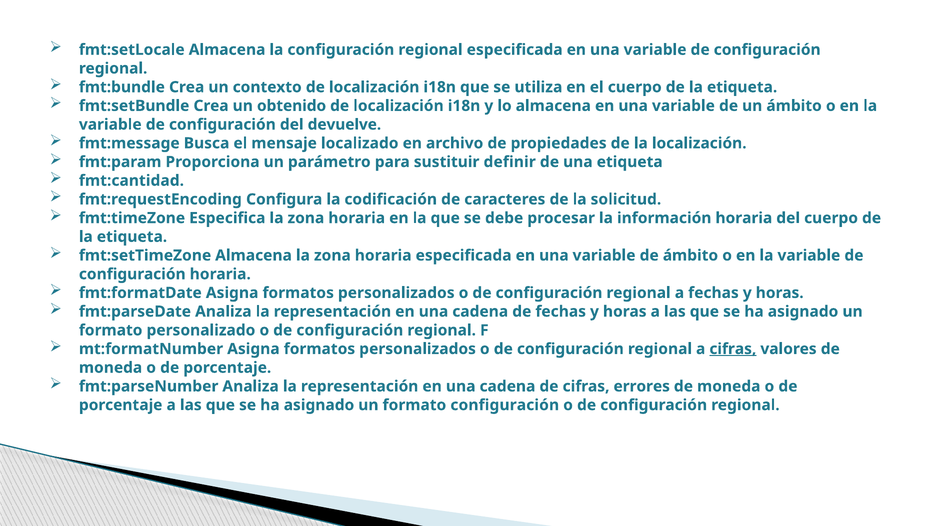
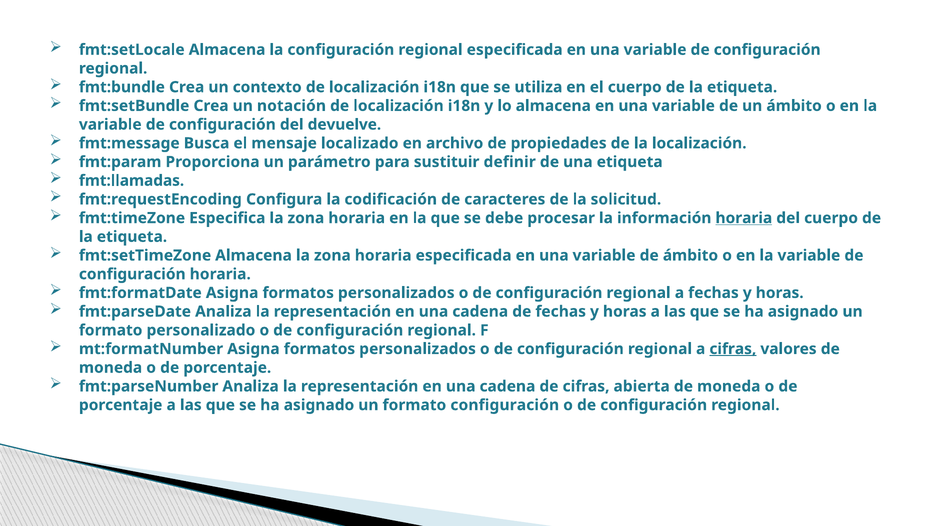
obtenido: obtenido -> notación (291, 106)
fmt:cantidad: fmt:cantidad -> fmt:llamadas (132, 181)
horaria underline: none -> present (744, 218)
errores: errores -> abierta (642, 386)
